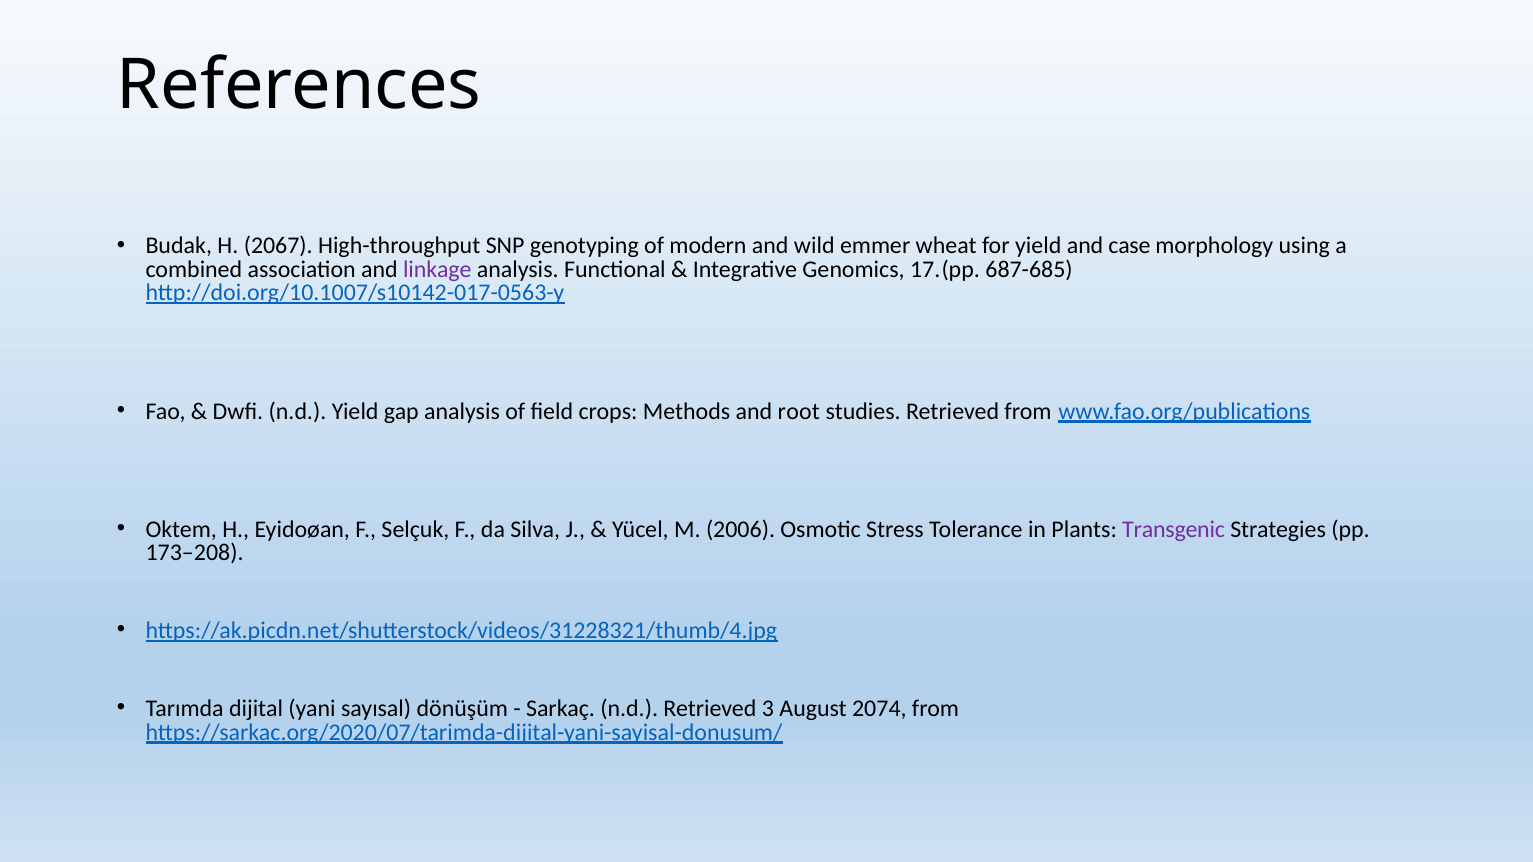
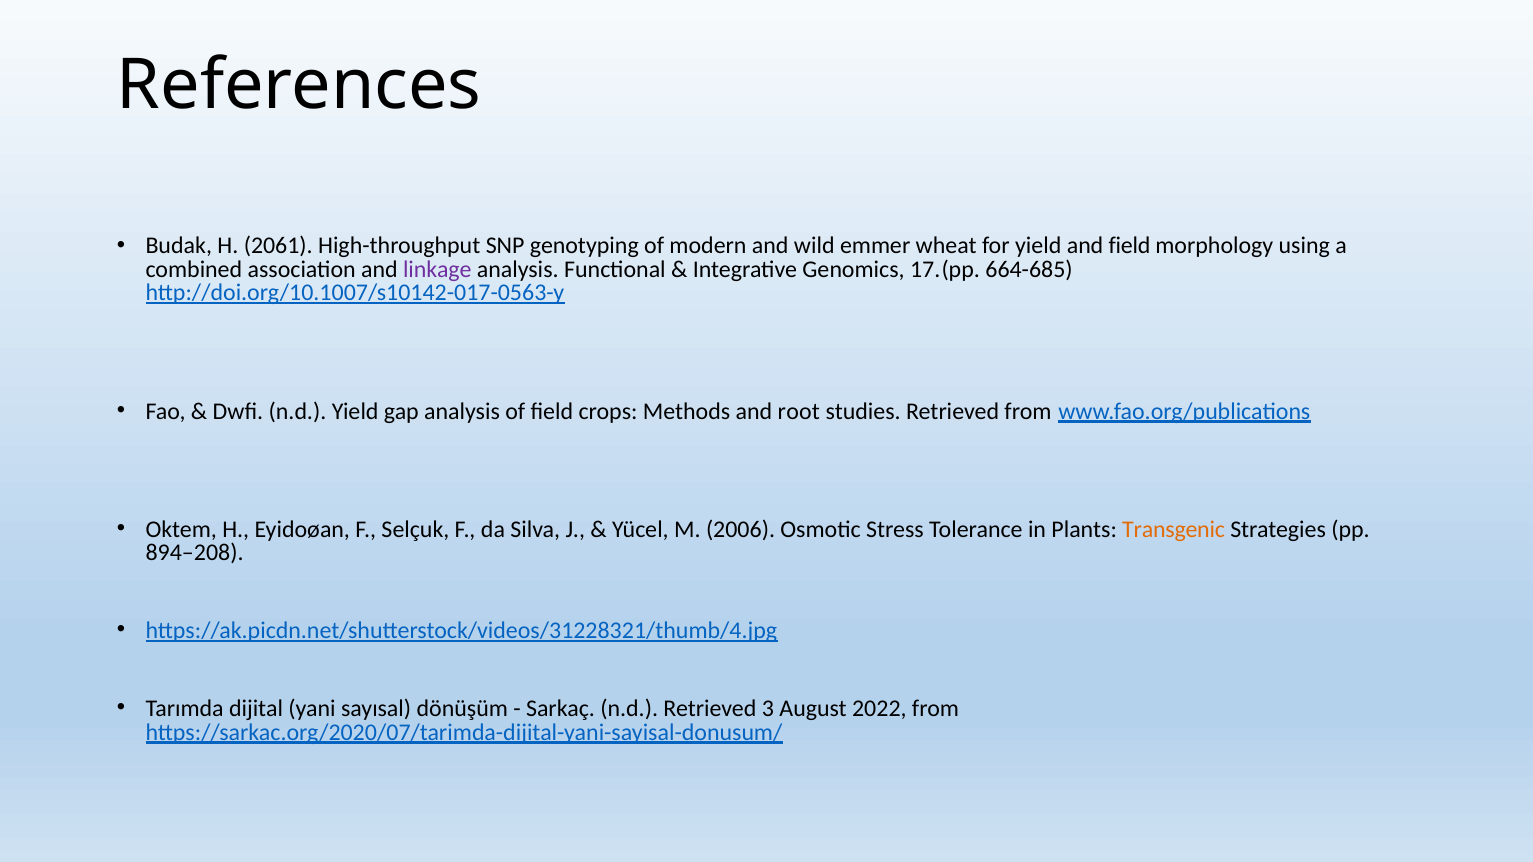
2067: 2067 -> 2061 (278, 246)
and case: case -> field (1129, 246)
687-685: 687-685 -> 664-685 (1029, 269)
Transgenic colour: purple -> orange (1174, 530)
173–208: 173–208 -> 894–208 (195, 553)
2074: 2074 -> 2022 (879, 709)
